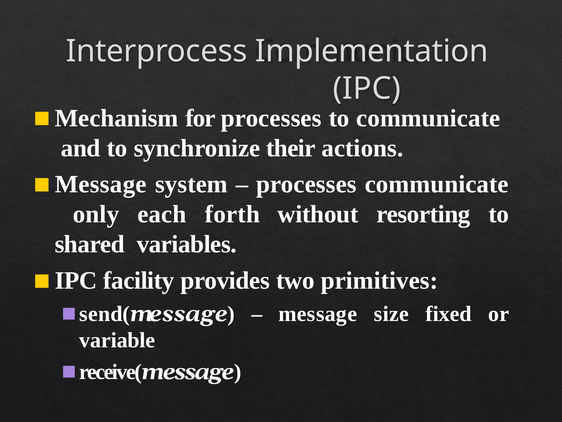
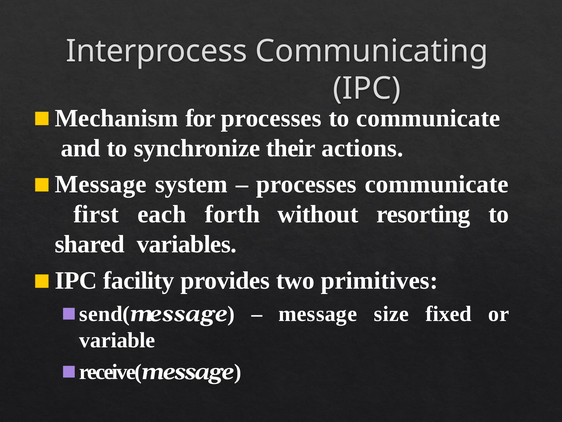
Implementation: Implementation -> Communicating (372, 51)
only: only -> first (96, 214)
